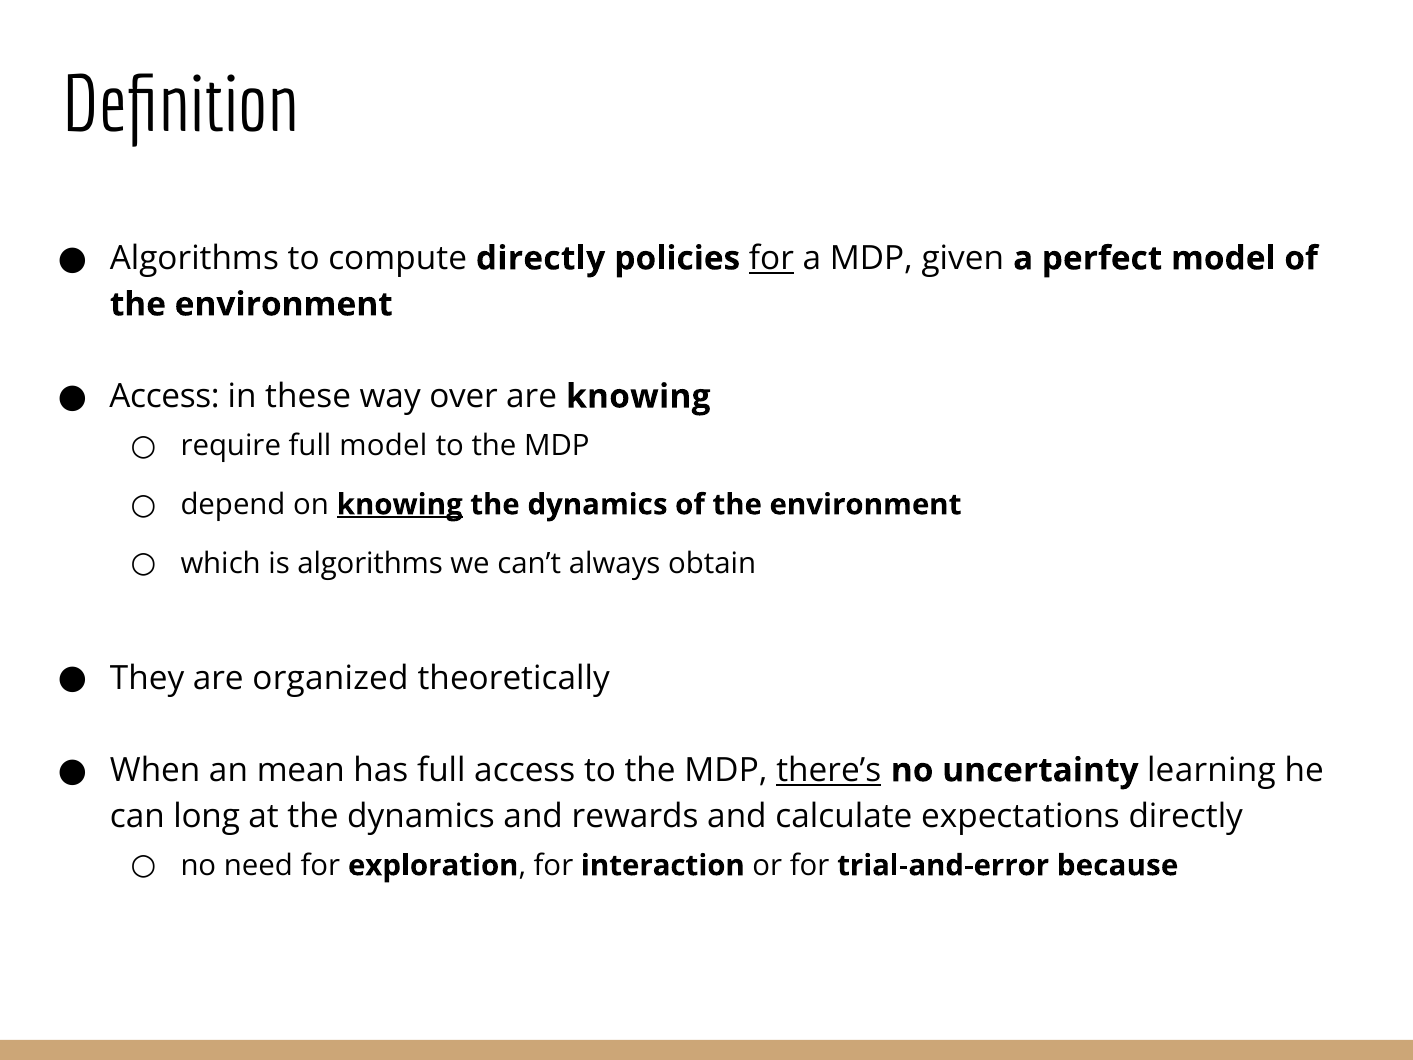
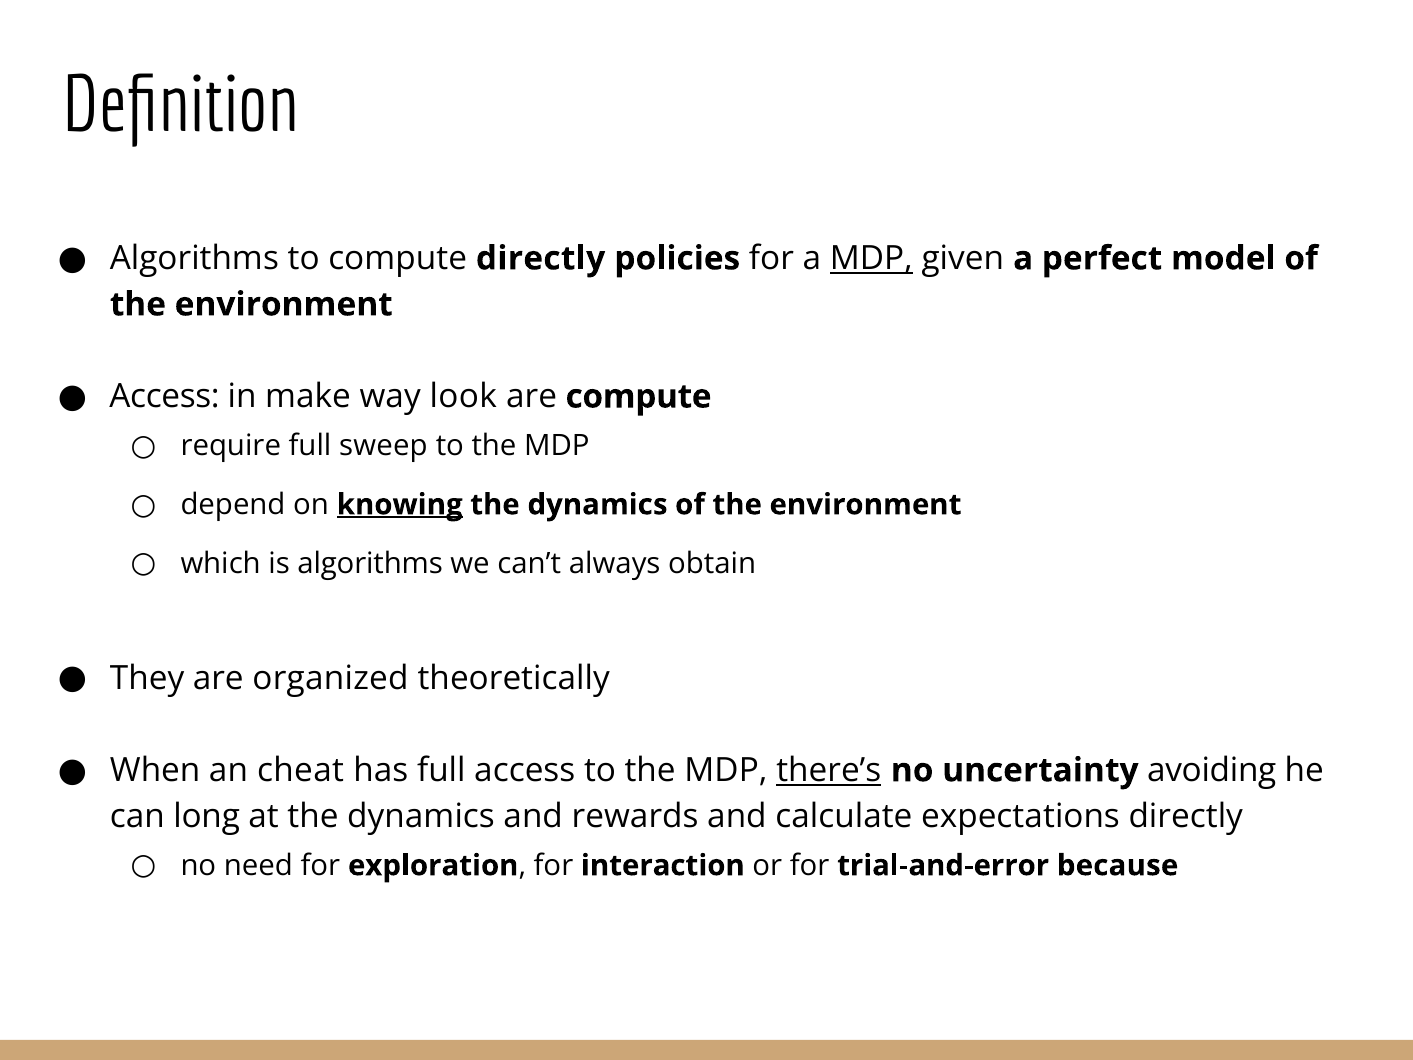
for underline: present -> none (771, 258)
MDP underline: none -> present (871, 258)
these: these -> make (308, 396)
over: over -> look (463, 396)
are knowing: knowing -> compute (639, 396)
full model: model -> sweep (383, 446)
mean: mean -> cheat (301, 770)
learning: learning -> avoiding (1212, 770)
